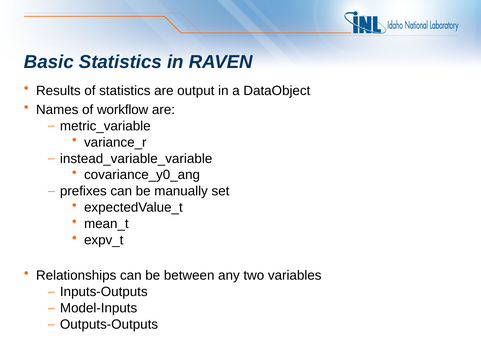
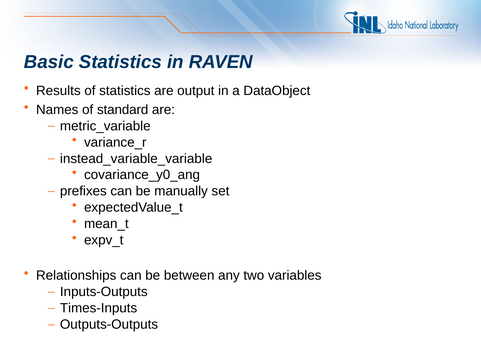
workflow: workflow -> standard (123, 110)
Model-Inputs: Model-Inputs -> Times-Inputs (99, 308)
